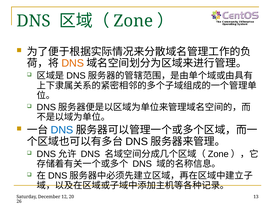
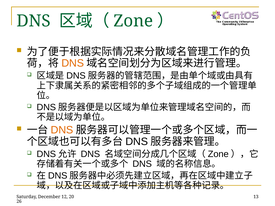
DNS colour: blue -> orange (62, 130)
